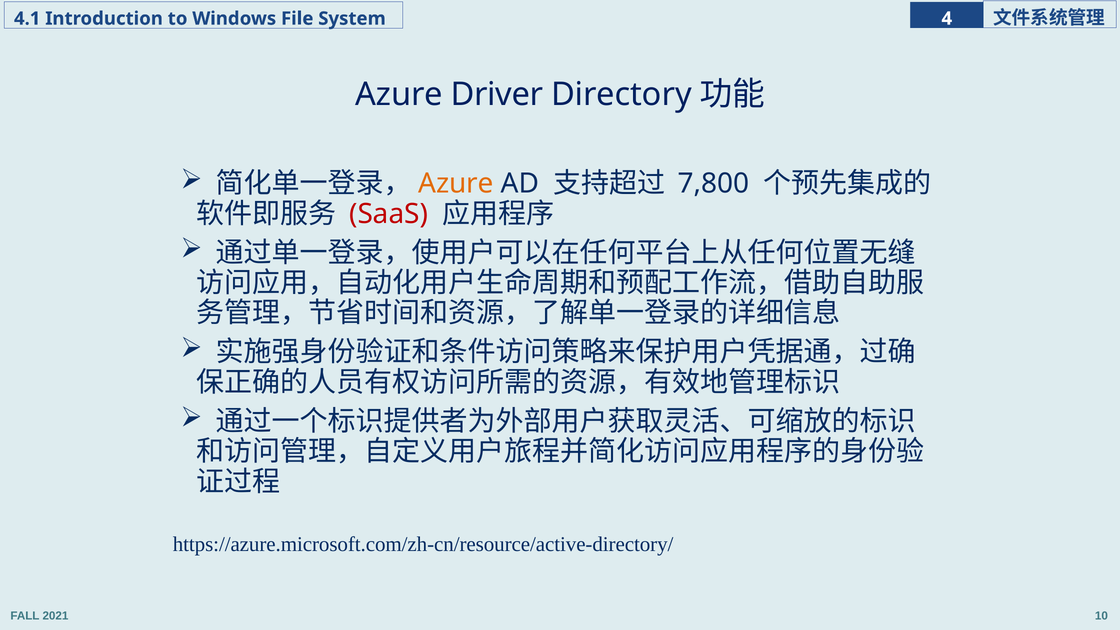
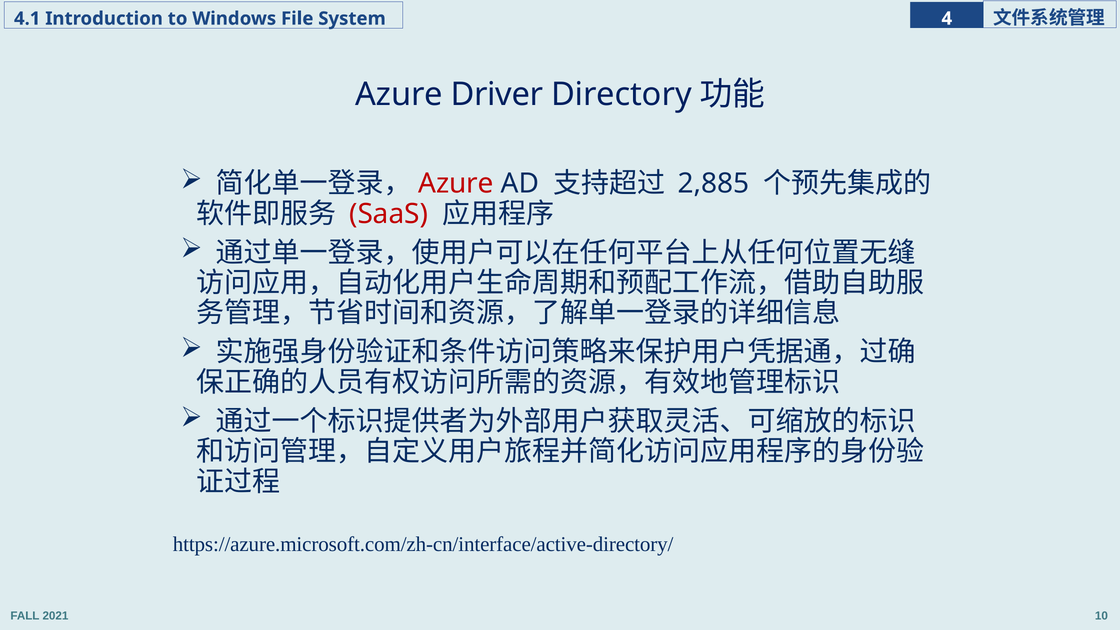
Azure colour: orange -> red (456, 184)
7,800: 7,800 -> 2,885 (714, 184)
https://azure.microsoft.com/zh-cn/resource/active-directory/: https://azure.microsoft.com/zh-cn/resource/active-directory/ -> https://azure.microsoft.com/zh-cn/interface/active-directory/ (423, 544)
